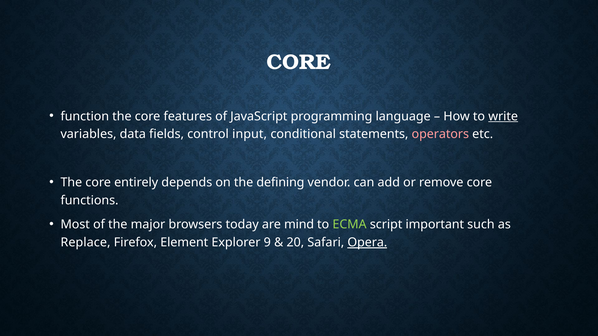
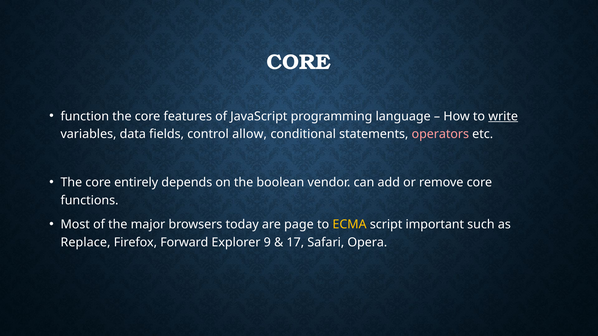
input: input -> allow (250, 134)
defining: defining -> boolean (280, 183)
mind: mind -> page (299, 225)
ECMA colour: light green -> yellow (350, 225)
Element: Element -> Forward (184, 243)
20: 20 -> 17 (295, 243)
Opera underline: present -> none (367, 243)
